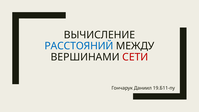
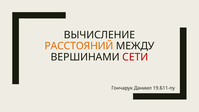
РАССТОЯНИЙ colour: blue -> orange (79, 46)
